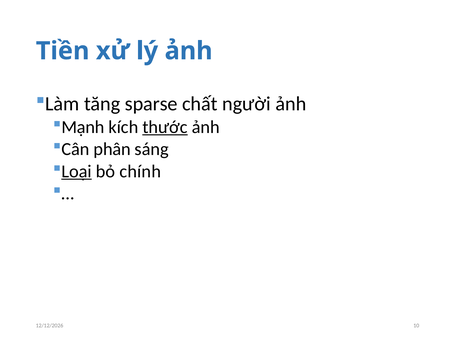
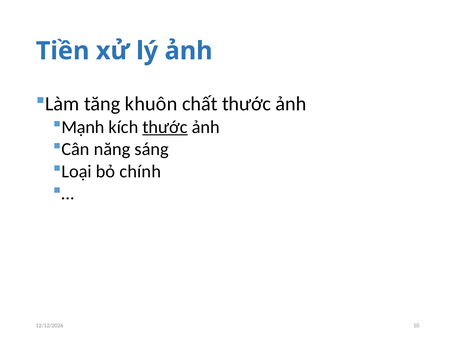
sparse: sparse -> khuôn (151, 104)
chất người: người -> thước (247, 104)
phân: phân -> năng (112, 149)
Loại underline: present -> none (77, 171)
